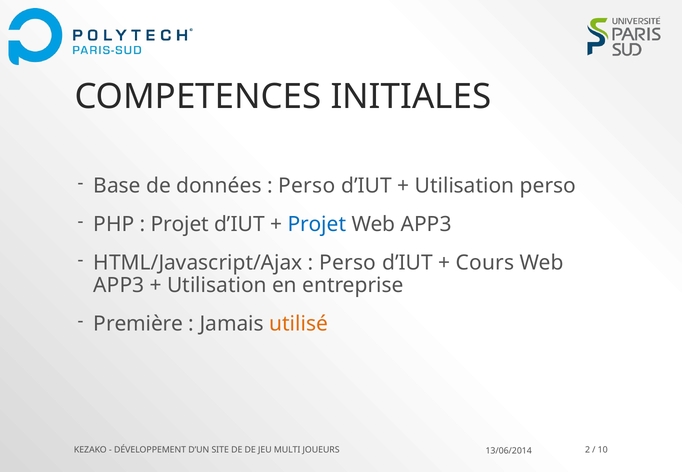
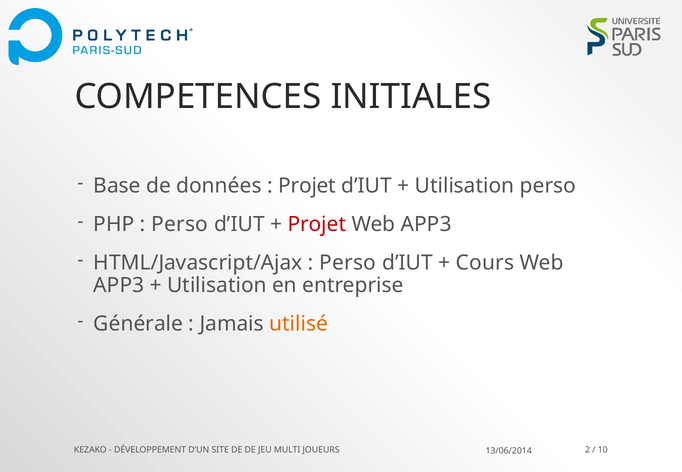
Perso: Perso -> Projet (307, 186)
Projet: Projet -> Perso (180, 224)
Projet colour: blue -> red (317, 224)
Première: Première -> Générale (138, 324)
